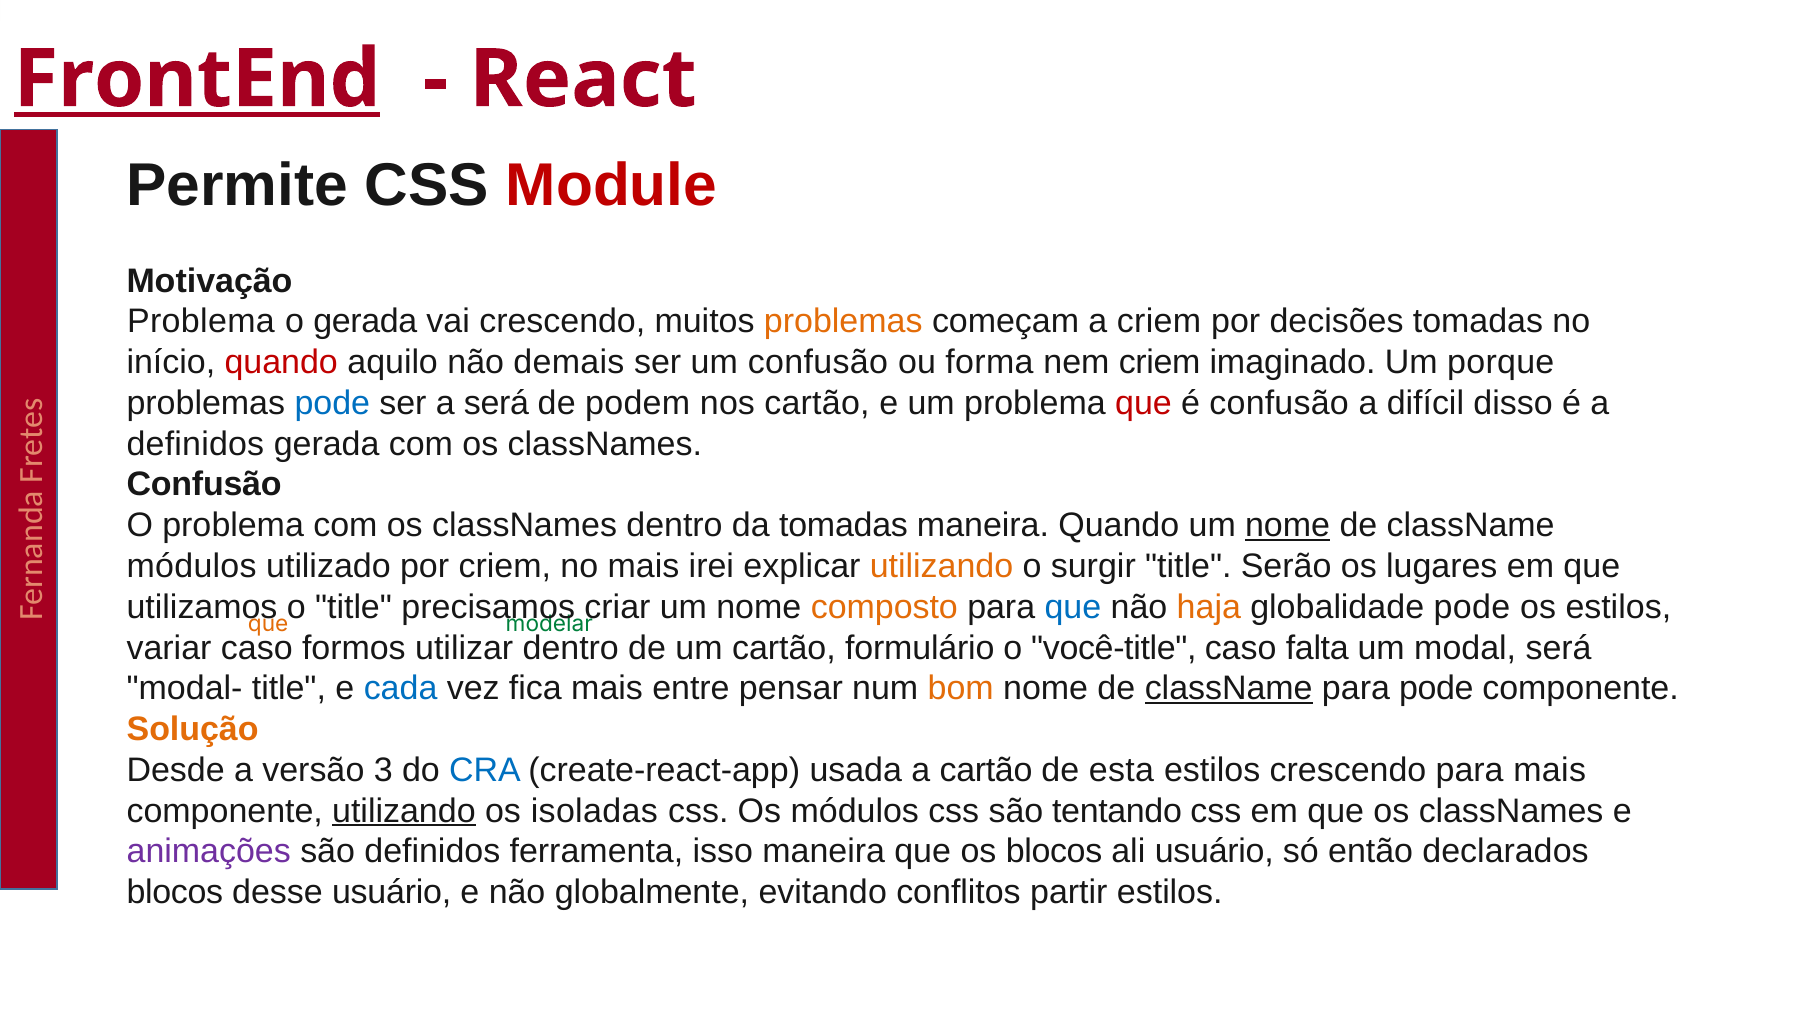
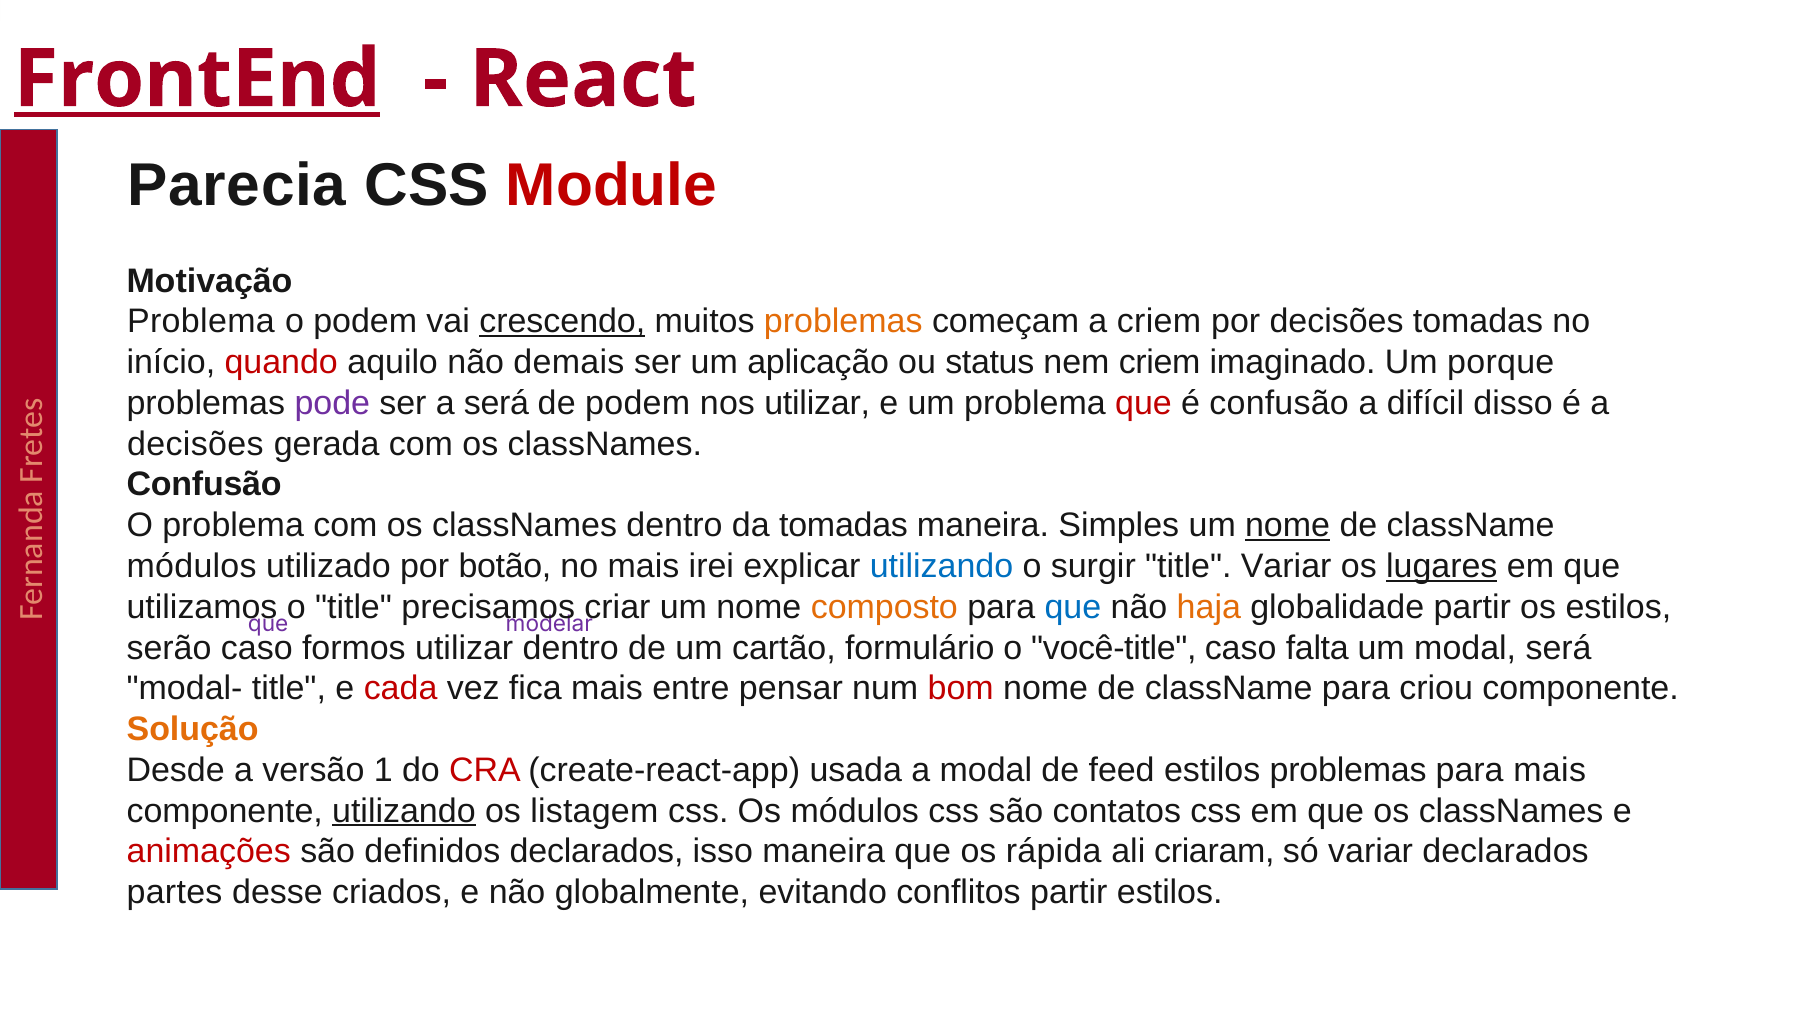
Permite: Permite -> Parecia (237, 185)
o gerada: gerada -> podem (365, 322)
crescendo underline: none -> present (562, 322)
um confusão: confusão -> aplicação (818, 363)
forma: forma -> status (990, 363)
pode colour: blue -> purple (332, 403)
nos cartão: cartão -> utilizar (817, 403)
definidos: definidos -> decisões (195, 444)
maneira Quando: Quando -> Simples (1119, 526)
por criem: criem -> botão (505, 566)
utilizando colour: orange -> blue (942, 566)
title Serão: Serão -> Variar (1286, 566)
lugares underline: none -> present (1442, 566)
globalidade pode: pode -> partir (1472, 607)
que colour: orange -> purple (268, 625)
modelar colour: green -> purple (549, 625)
variar: variar -> serão (169, 648)
cada colour: blue -> red (401, 689)
bom colour: orange -> red (961, 689)
className underline: present -> none (1229, 689)
para pode: pode -> criou (1436, 689)
3: 3 -> 1 (383, 770)
CRA colour: blue -> red (485, 770)
a cartão: cartão -> modal (986, 770)
esta: esta -> feed (1122, 770)
estilos crescendo: crescendo -> problemas (1348, 770)
isoladas: isoladas -> listagem (594, 811)
são tentando: tentando -> contatos (1117, 811)
animações colour: purple -> red (209, 852)
definidos ferramenta: ferramenta -> declarados (597, 852)
os blocos: blocos -> rápida (1054, 852)
ali usuário: usuário -> criaram (1214, 852)
só então: então -> variar (1371, 852)
blocos: blocos -> partes (175, 893)
desse usuário: usuário -> criados (392, 893)
